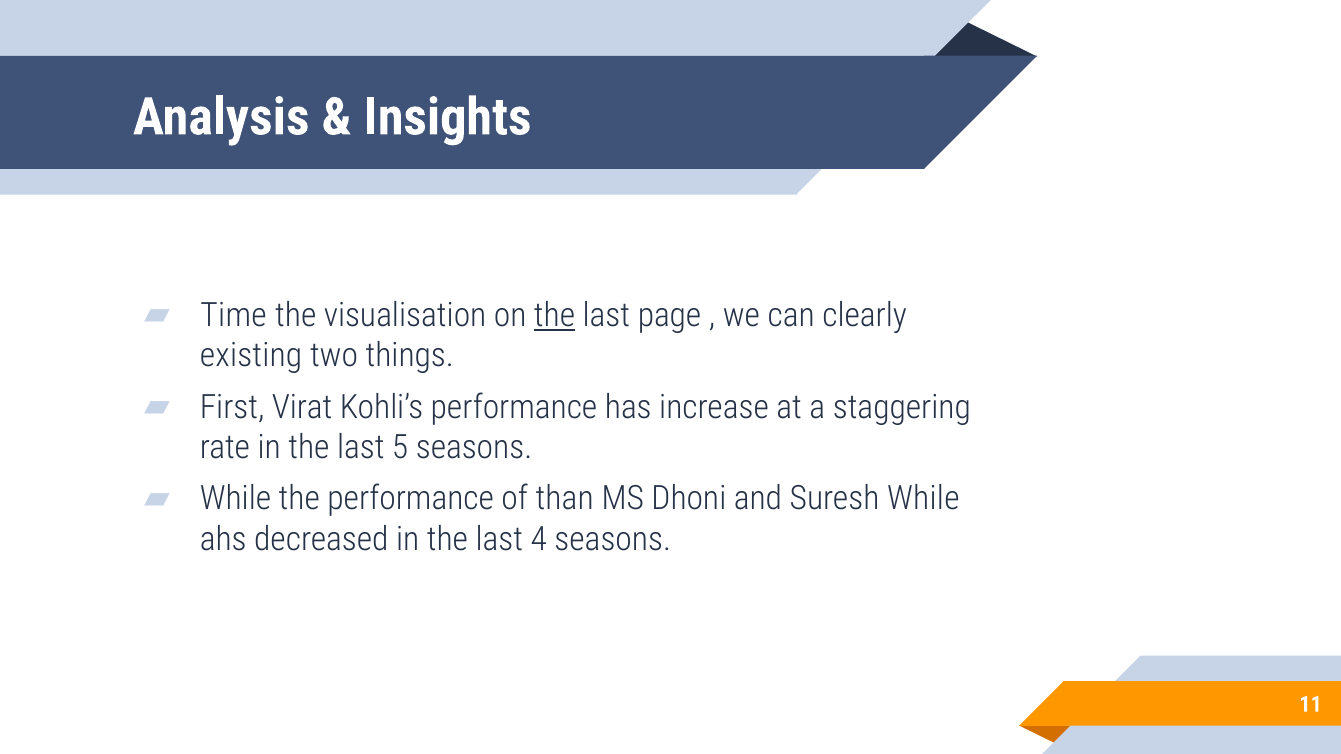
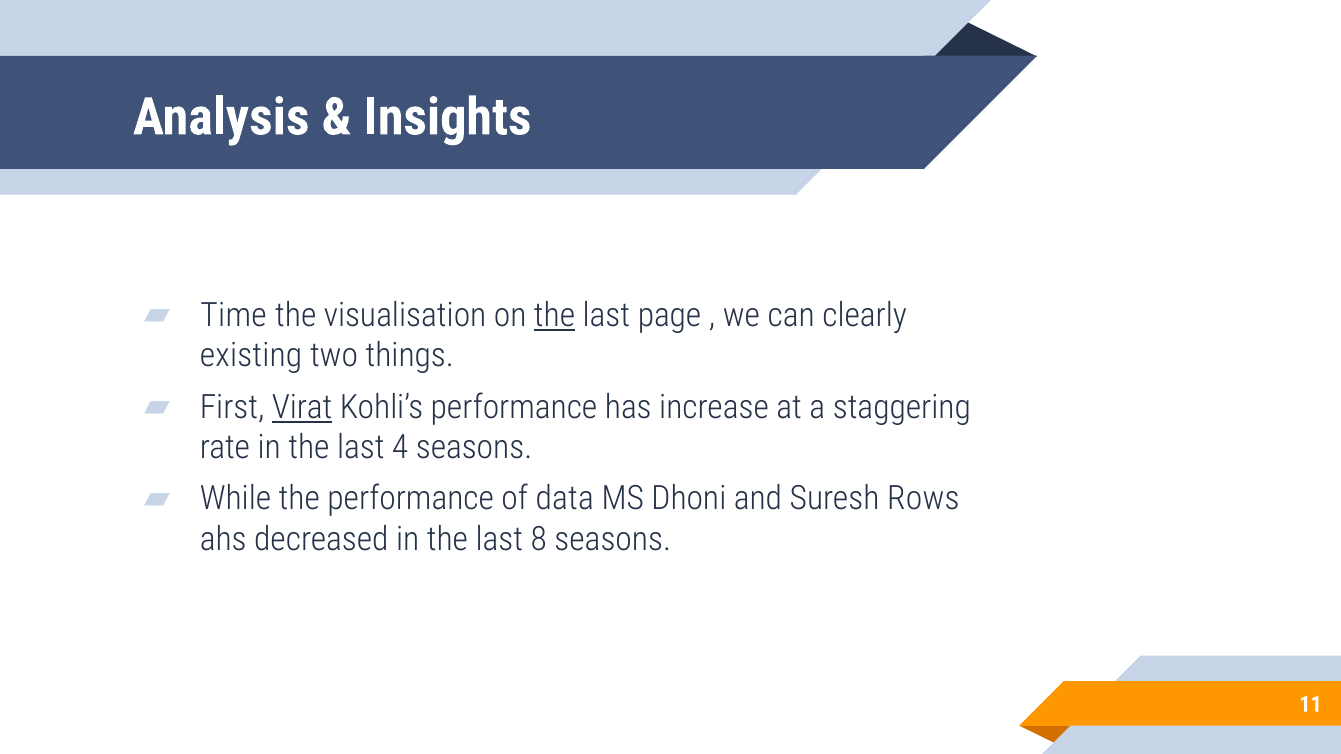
Virat underline: none -> present (302, 407)
5: 5 -> 4 (400, 448)
than: than -> data (565, 499)
Suresh While: While -> Rows (923, 499)
4: 4 -> 8 (539, 539)
